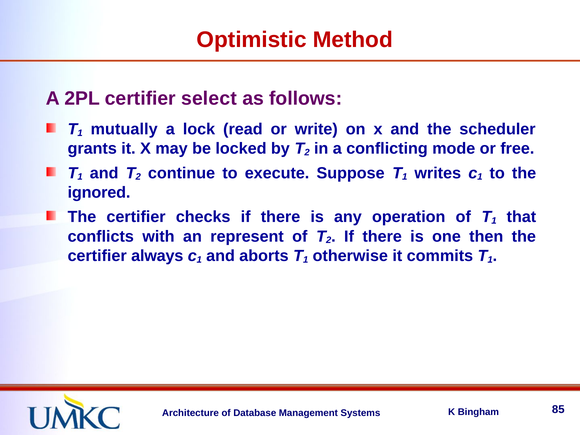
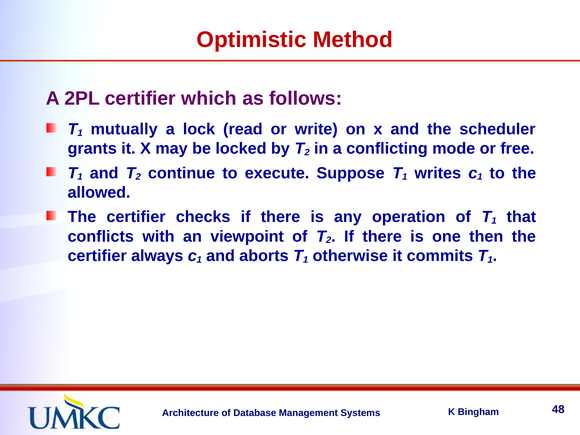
select: select -> which (209, 98)
ignored: ignored -> allowed (99, 193)
represent: represent -> viewpoint (247, 236)
85: 85 -> 48 (558, 410)
